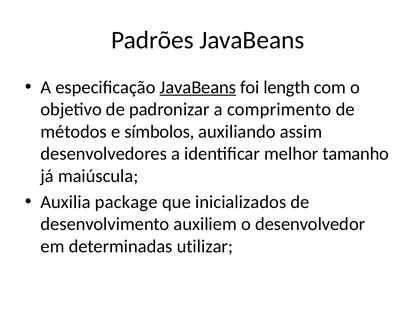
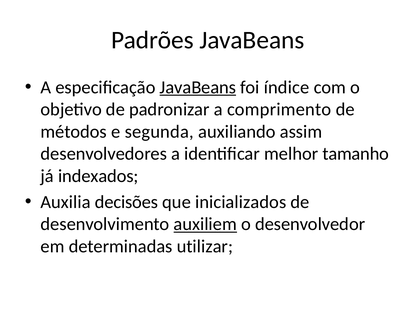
length: length -> índice (287, 87)
símbolos: símbolos -> segunda (159, 132)
maiúscula: maiúscula -> indexados (98, 176)
package: package -> decisões (126, 202)
auxiliem underline: none -> present (205, 224)
